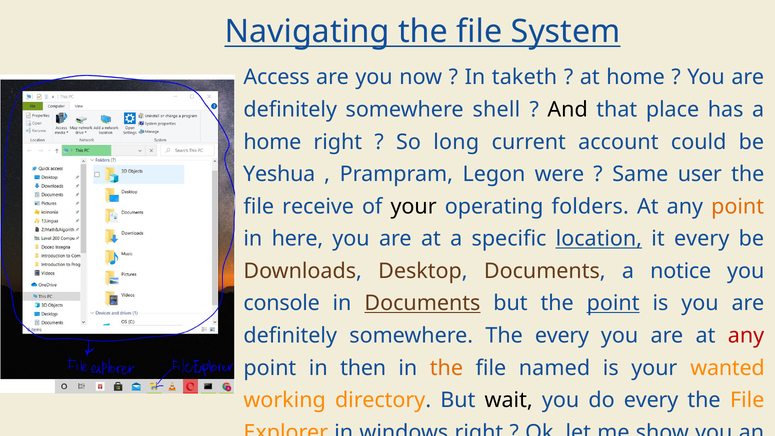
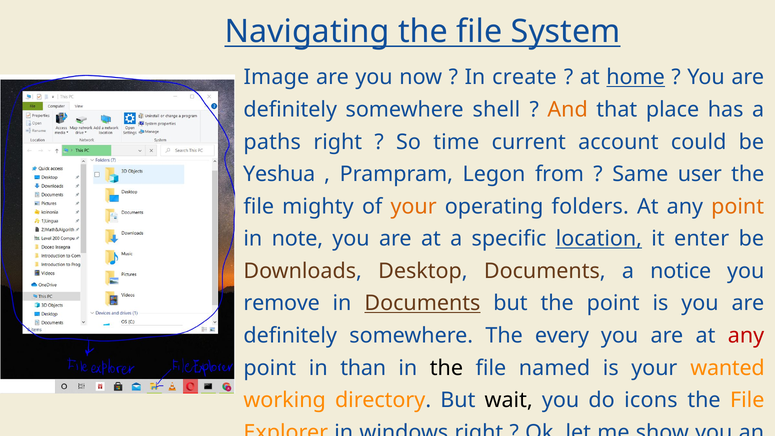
Access: Access -> Image (276, 77)
taketh: taketh -> create (524, 77)
home underline: none -> present (636, 77)
And colour: black -> orange (568, 110)
home: home -> paths (272, 142)
long: long -> time (456, 142)
were: were -> from (559, 174)
receive: receive -> mighty (318, 206)
your colour: black -> orange (414, 206)
here: here -> note (297, 239)
it every: every -> enter (702, 239)
console: console -> remove (282, 303)
point underline: present -> none (613, 303)
then: then -> than (363, 368)
the colour: orange -> black (446, 368)
do every: every -> icons (651, 400)
